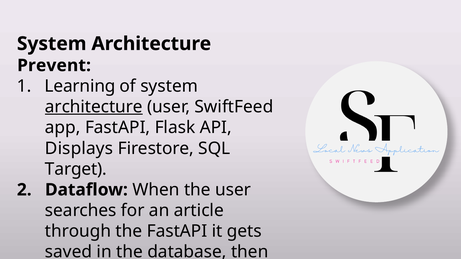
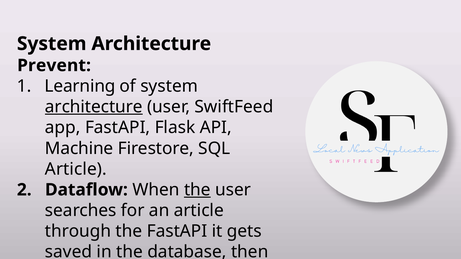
Displays: Displays -> Machine (79, 148)
Target: Target -> Article (76, 169)
the underline: none -> present (197, 190)
